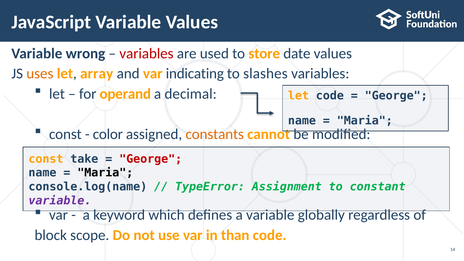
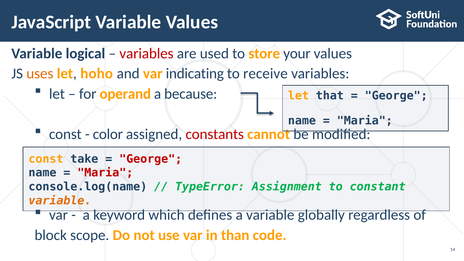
wrong: wrong -> logical (85, 53)
date: date -> your (297, 53)
array: array -> hoho (97, 74)
slashes: slashes -> receive (265, 74)
decimal: decimal -> because (191, 94)
let code: code -> that (330, 96)
constants colour: orange -> red (215, 134)
Maria colour: black -> red (105, 173)
variable colour: purple -> orange (60, 201)
